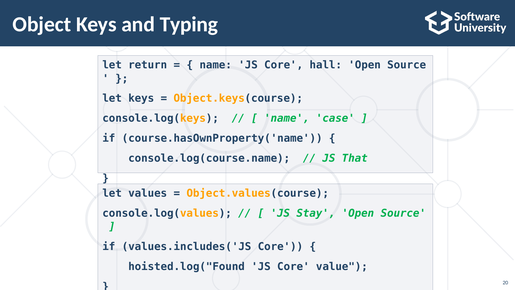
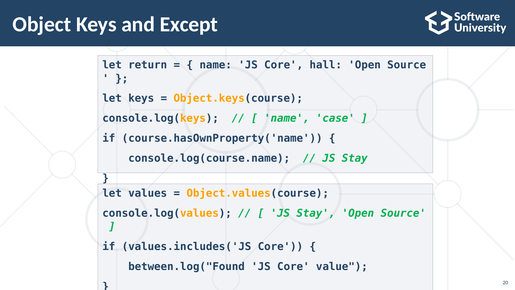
Typing: Typing -> Except (189, 24)
That: That -> Stay (355, 158)
hoisted.log("Found: hoisted.log("Found -> between.log("Found (187, 266)
